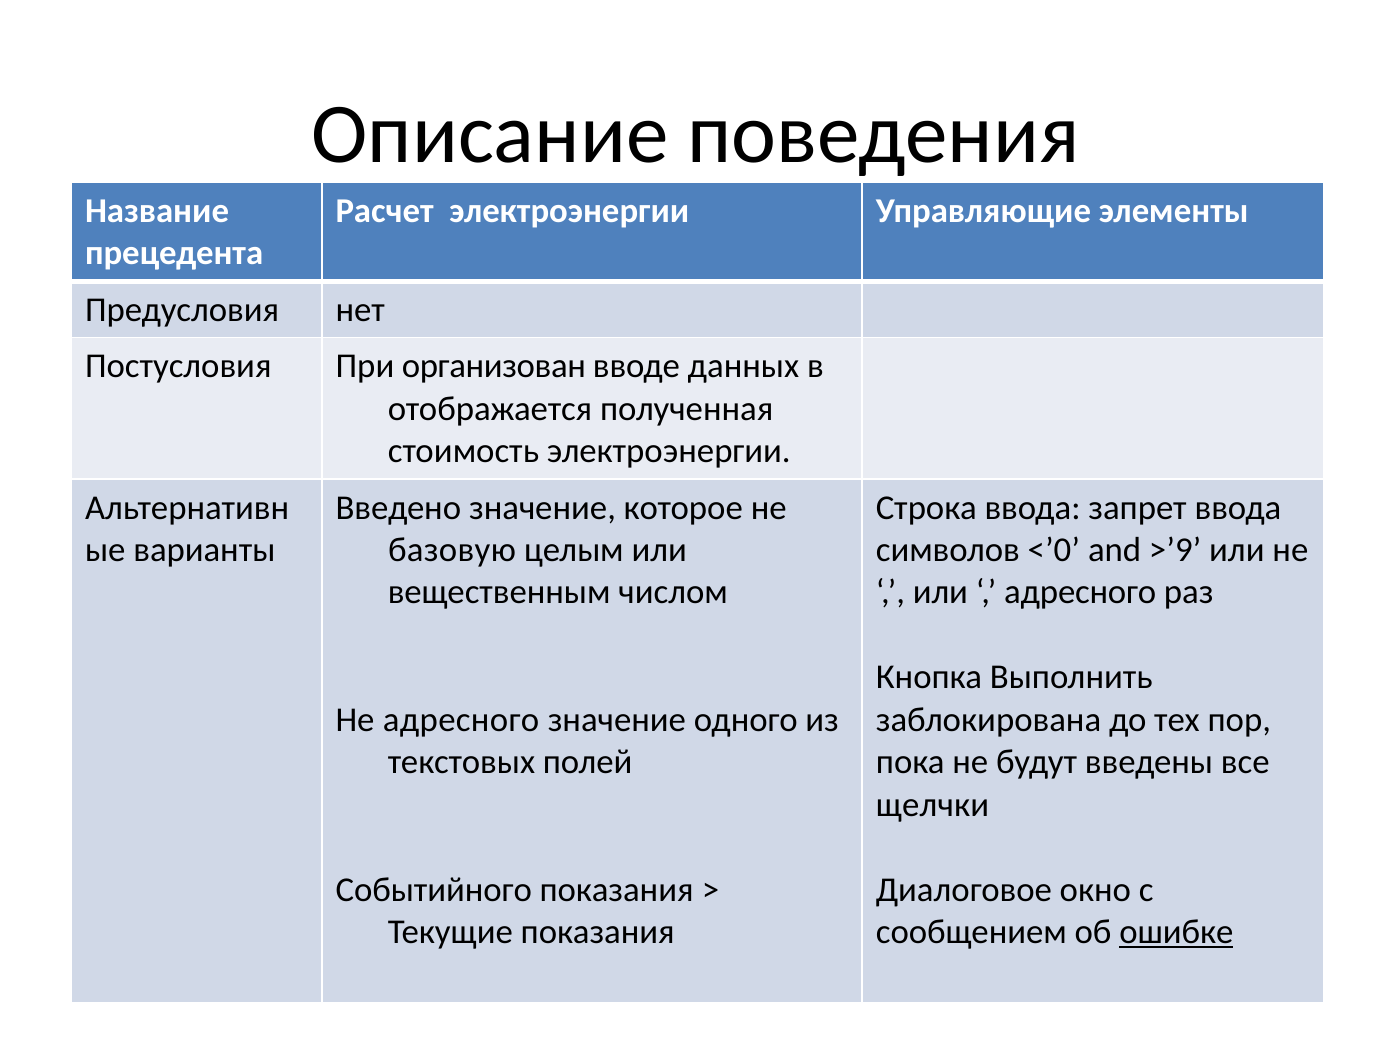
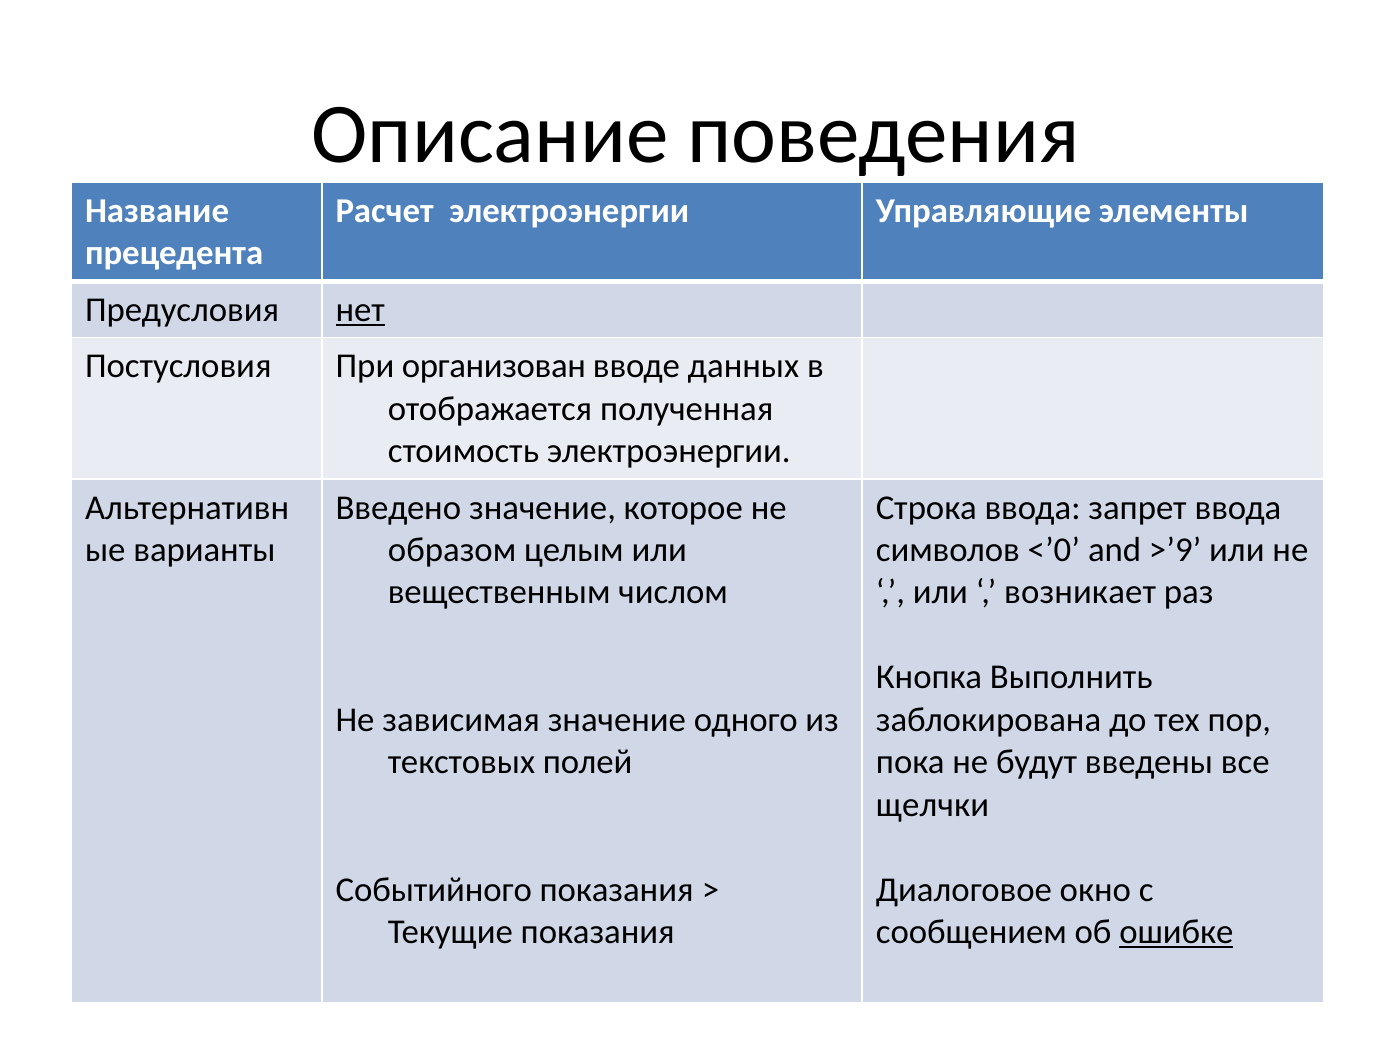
нет underline: none -> present (360, 310)
базовую: базовую -> образом (452, 550)
адресного: адресного -> возникает (1080, 593)
Не адресного: адресного -> зависимая (461, 720)
